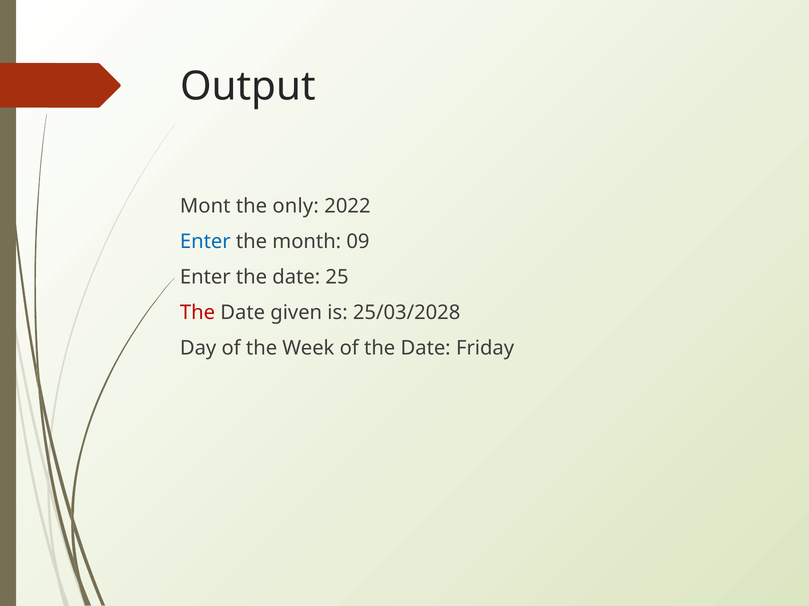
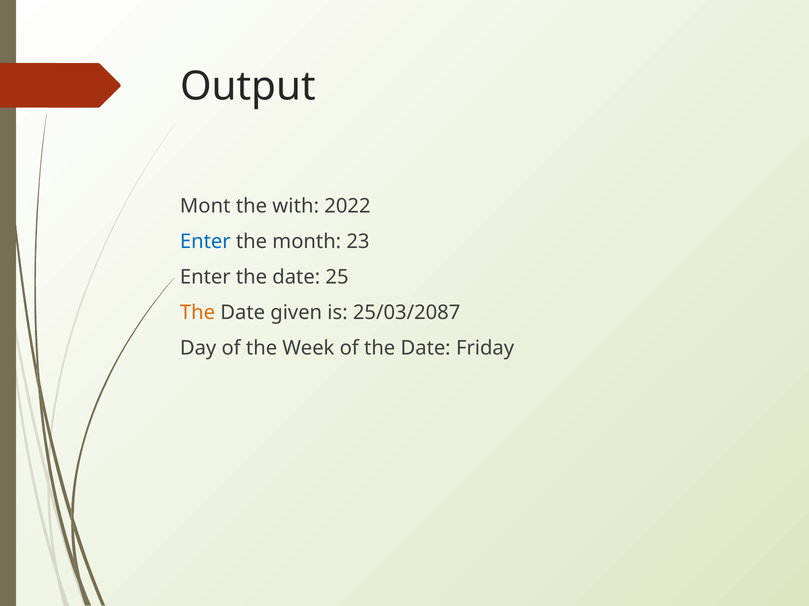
only: only -> with (296, 206)
09: 09 -> 23 (358, 242)
The colour: red -> orange (198, 313)
25/03/2028: 25/03/2028 -> 25/03/2087 (407, 313)
